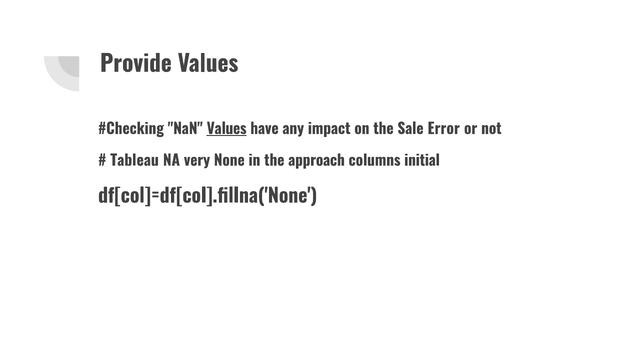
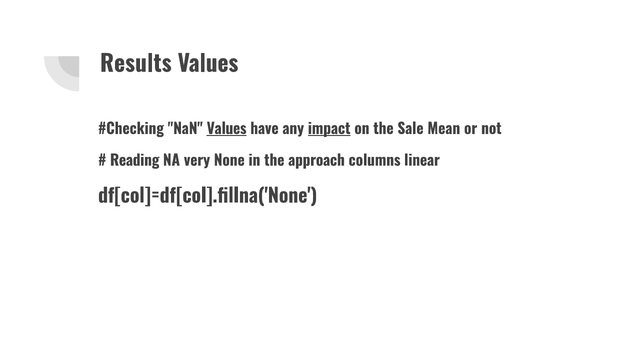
Provide: Provide -> Results (136, 64)
impact underline: none -> present (329, 129)
Error: Error -> Mean (444, 129)
Tableau: Tableau -> Reading (135, 161)
initial: initial -> linear (422, 161)
